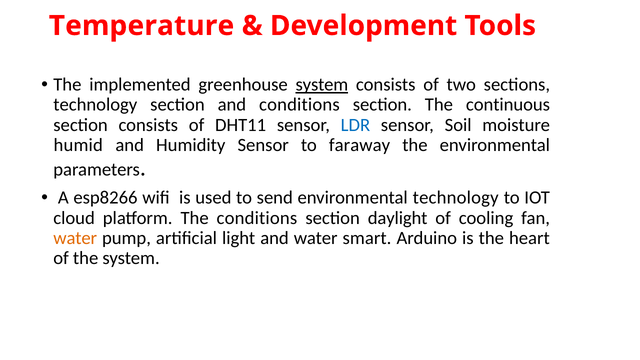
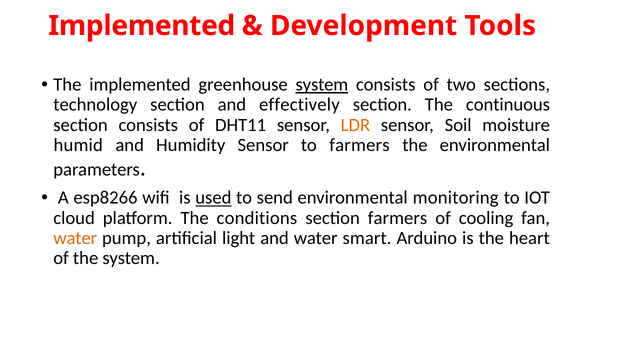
Temperature: Temperature -> Implemented (142, 26)
and conditions: conditions -> effectively (299, 105)
LDR colour: blue -> orange (355, 125)
to faraway: faraway -> farmers (359, 145)
used underline: none -> present (213, 198)
environmental technology: technology -> monitoring (456, 198)
section daylight: daylight -> farmers (398, 218)
